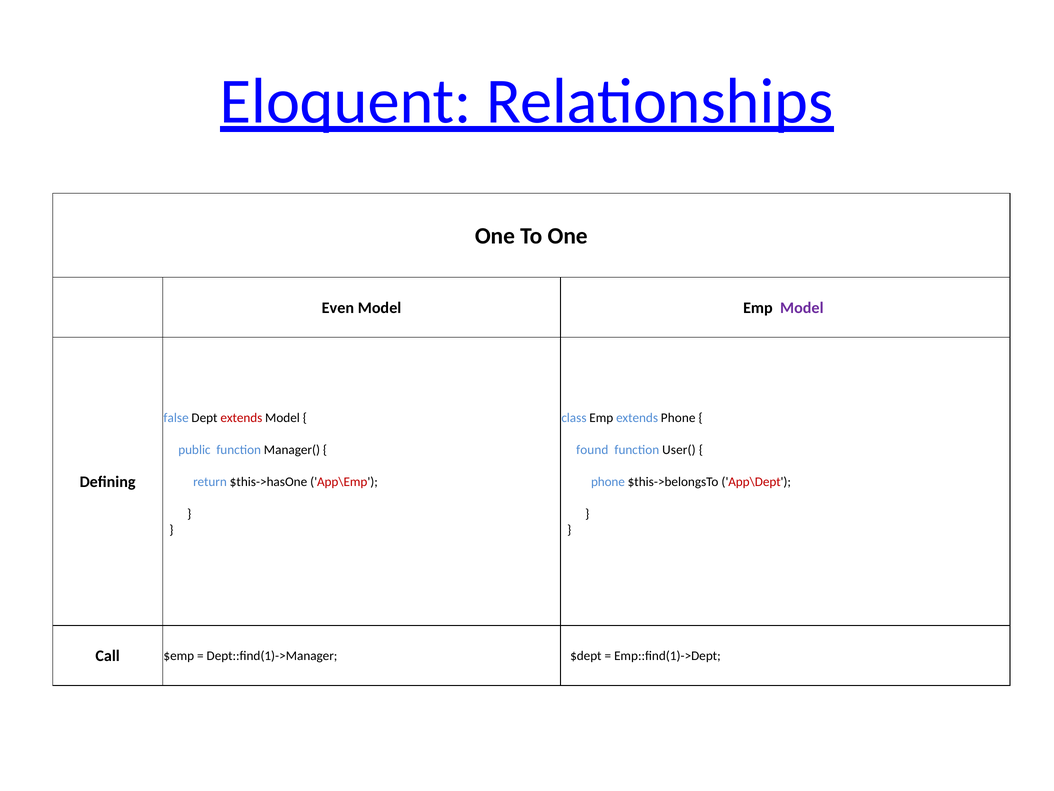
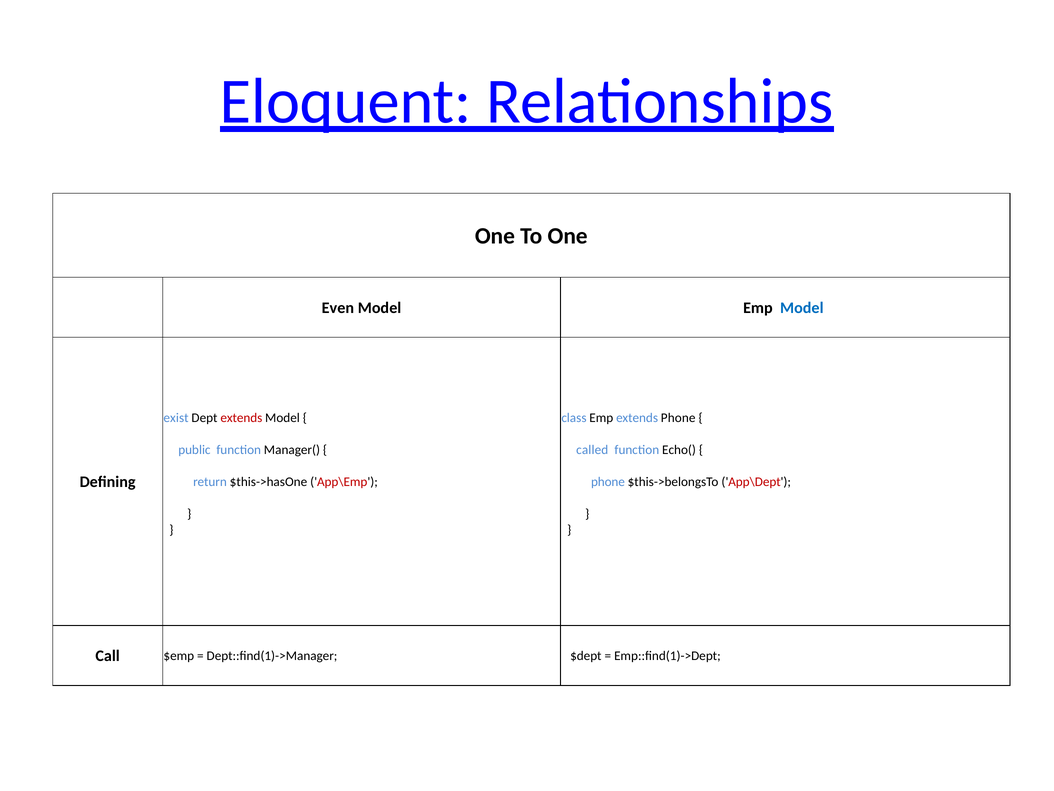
Model colour: purple -> blue (802, 308)
false: false -> exist (176, 418)
found: found -> called (592, 450)
User(: User( -> Echo( (679, 450)
